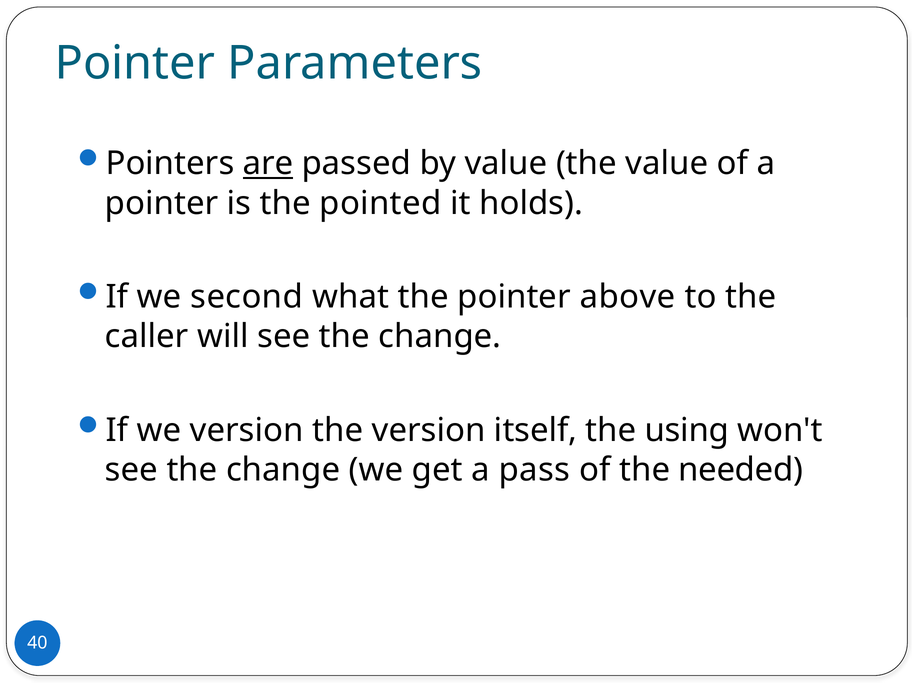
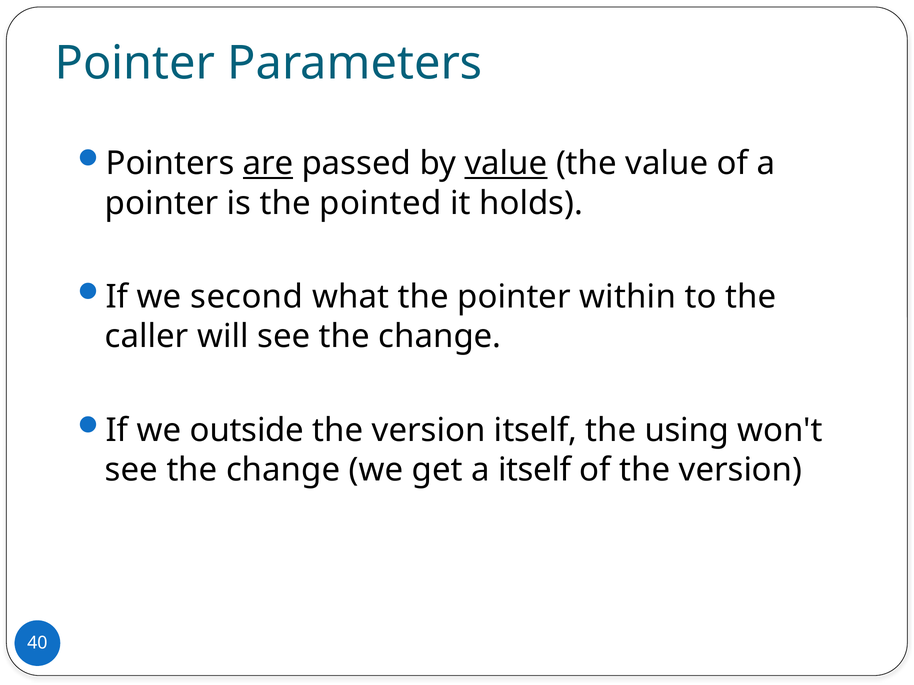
value underline: none -> present (506, 164)
above: above -> within (628, 297)
we version: version -> outside (247, 431)
a pass: pass -> itself (535, 470)
of the needed: needed -> version (741, 470)
